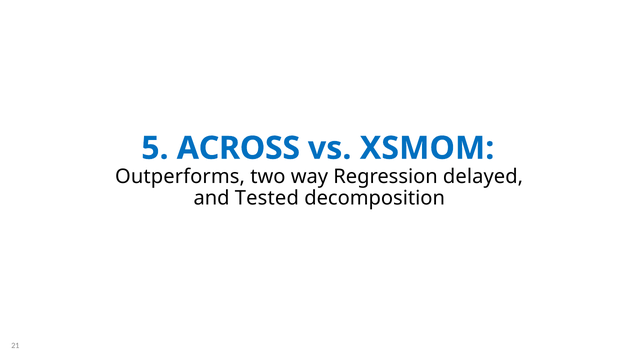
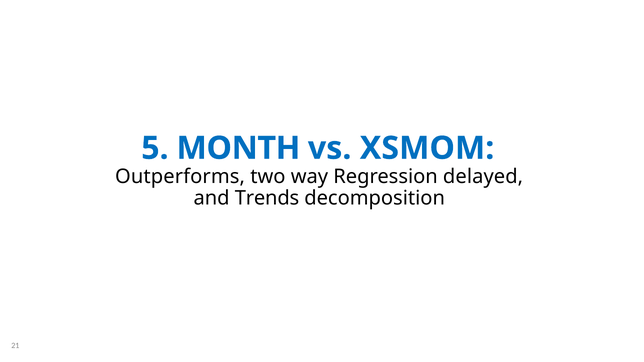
ACROSS: ACROSS -> MONTH (238, 148)
Tested: Tested -> Trends (267, 198)
